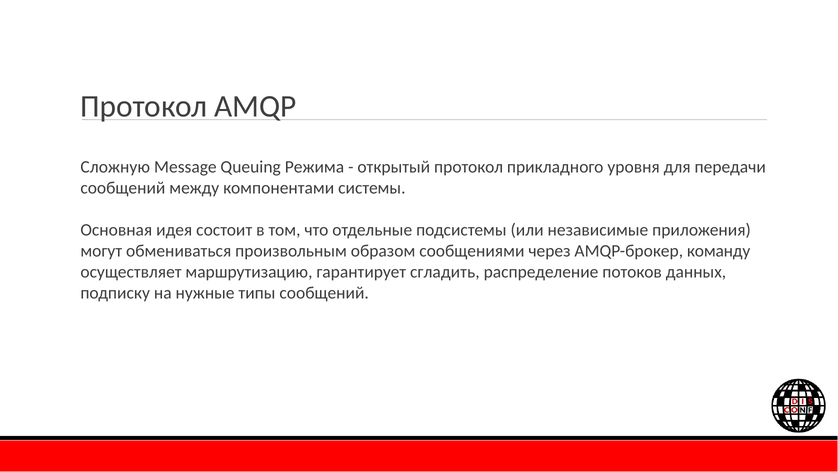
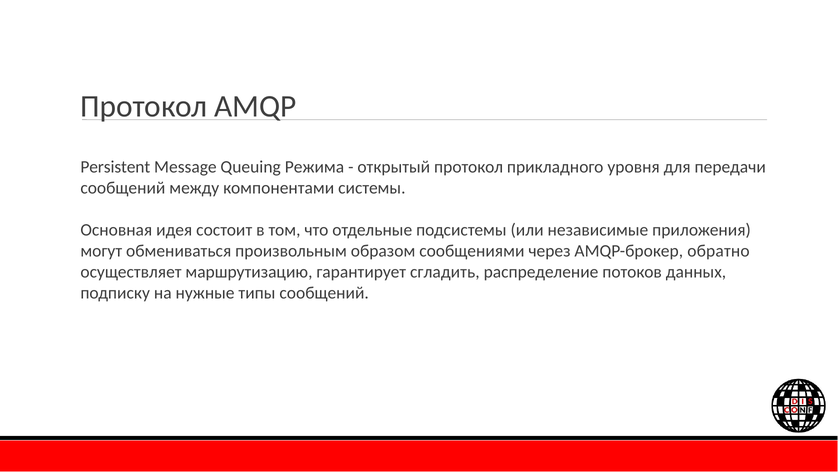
Сложную: Сложную -> Persistent (115, 167)
команду: команду -> обратно (718, 251)
